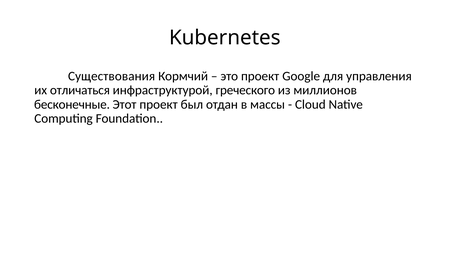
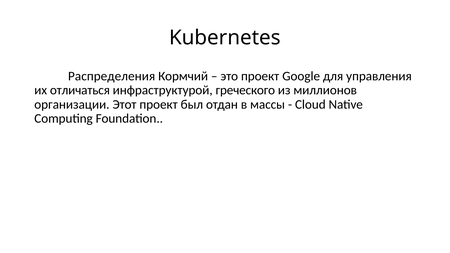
Существования: Существования -> Распределения (112, 76)
бесконечные: бесконечные -> организации (72, 104)
